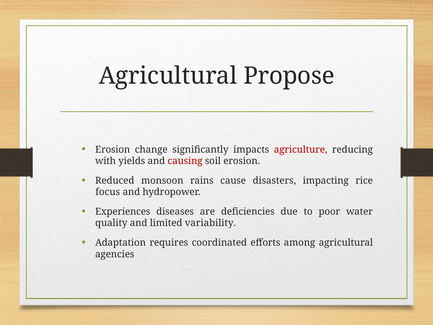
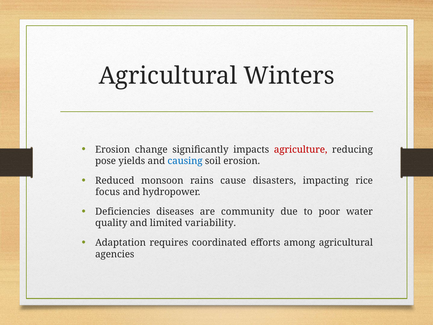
Propose: Propose -> Winters (289, 76)
with: with -> pose (106, 161)
causing colour: red -> blue (185, 161)
Experiences: Experiences -> Deficiencies (123, 211)
deficiencies: deficiencies -> community (248, 211)
